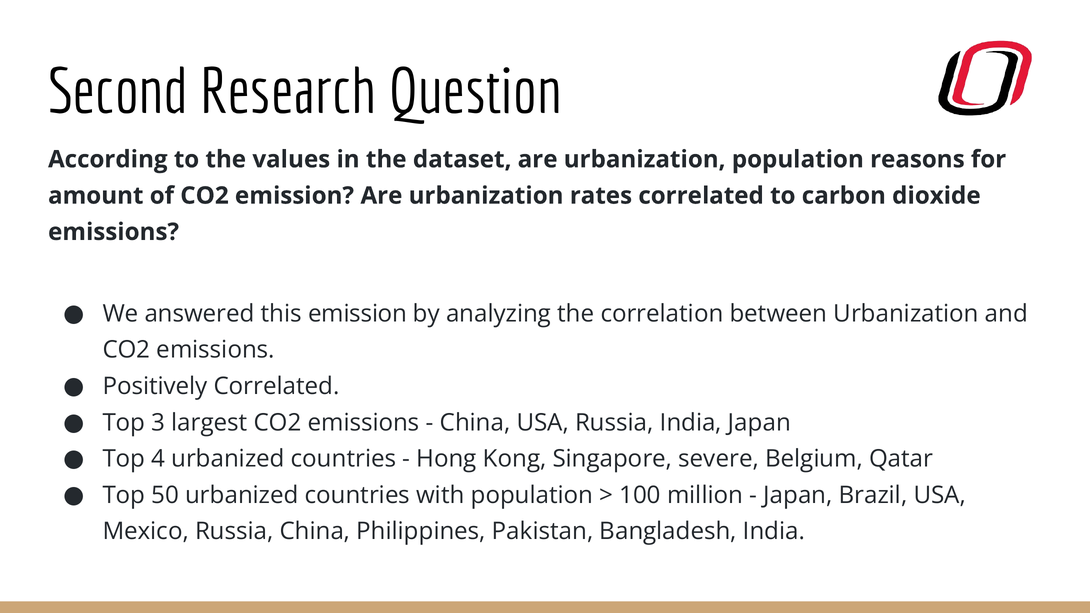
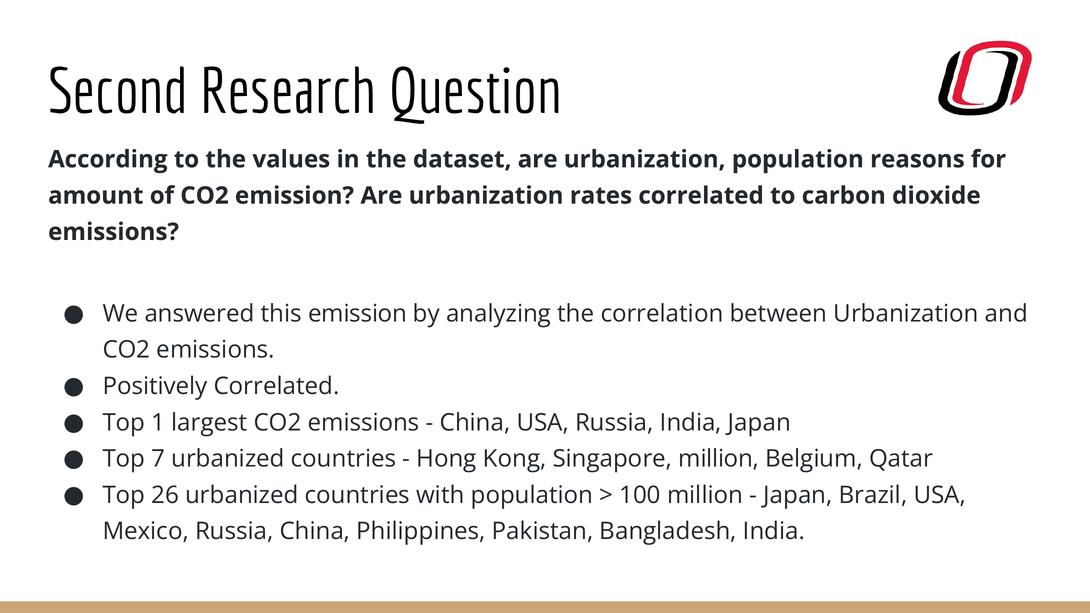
3: 3 -> 1 (158, 423)
4: 4 -> 7 (158, 459)
Singapore severe: severe -> million (719, 459)
50: 50 -> 26 (165, 495)
